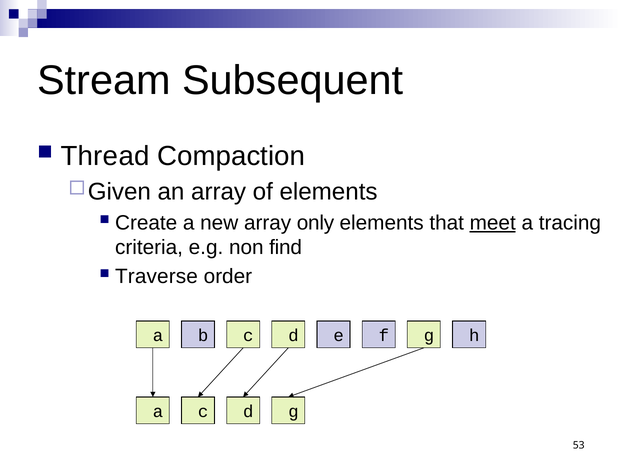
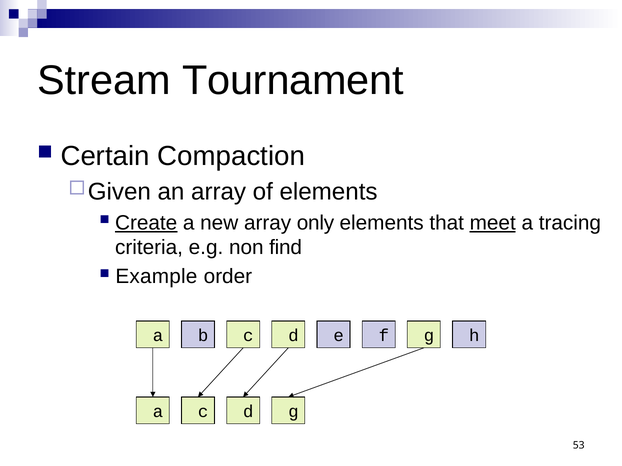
Subsequent: Subsequent -> Tournament (293, 81)
Thread: Thread -> Certain (105, 156)
Create underline: none -> present (146, 223)
Traverse: Traverse -> Example (156, 277)
